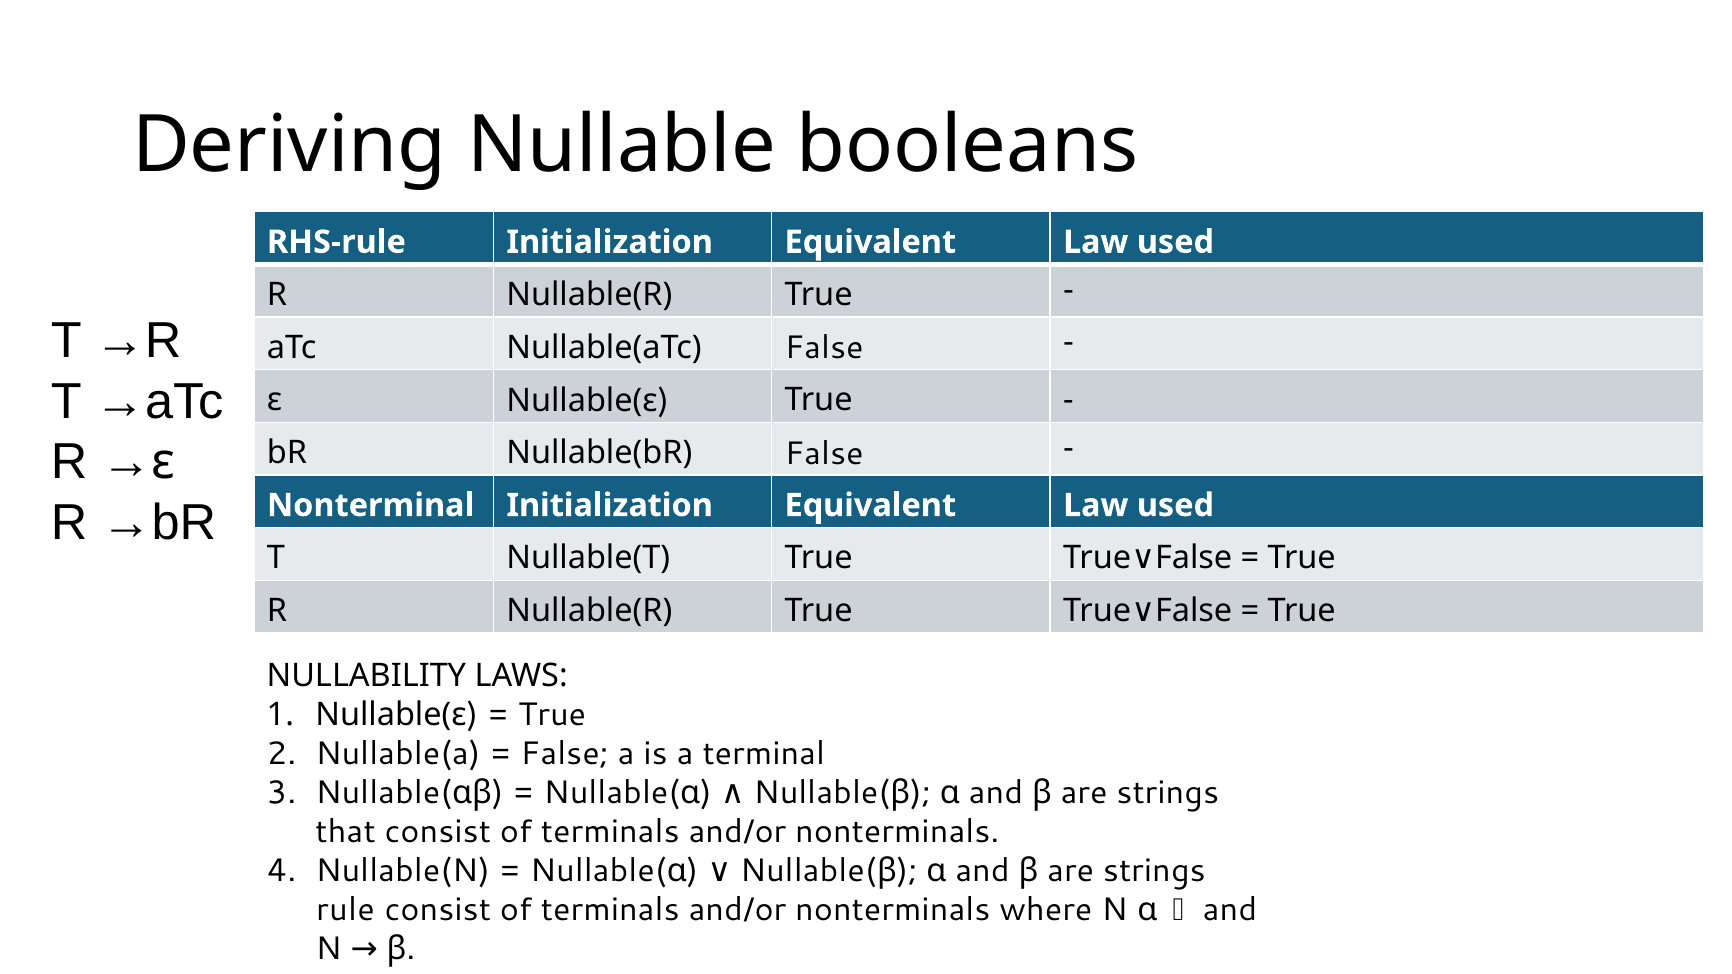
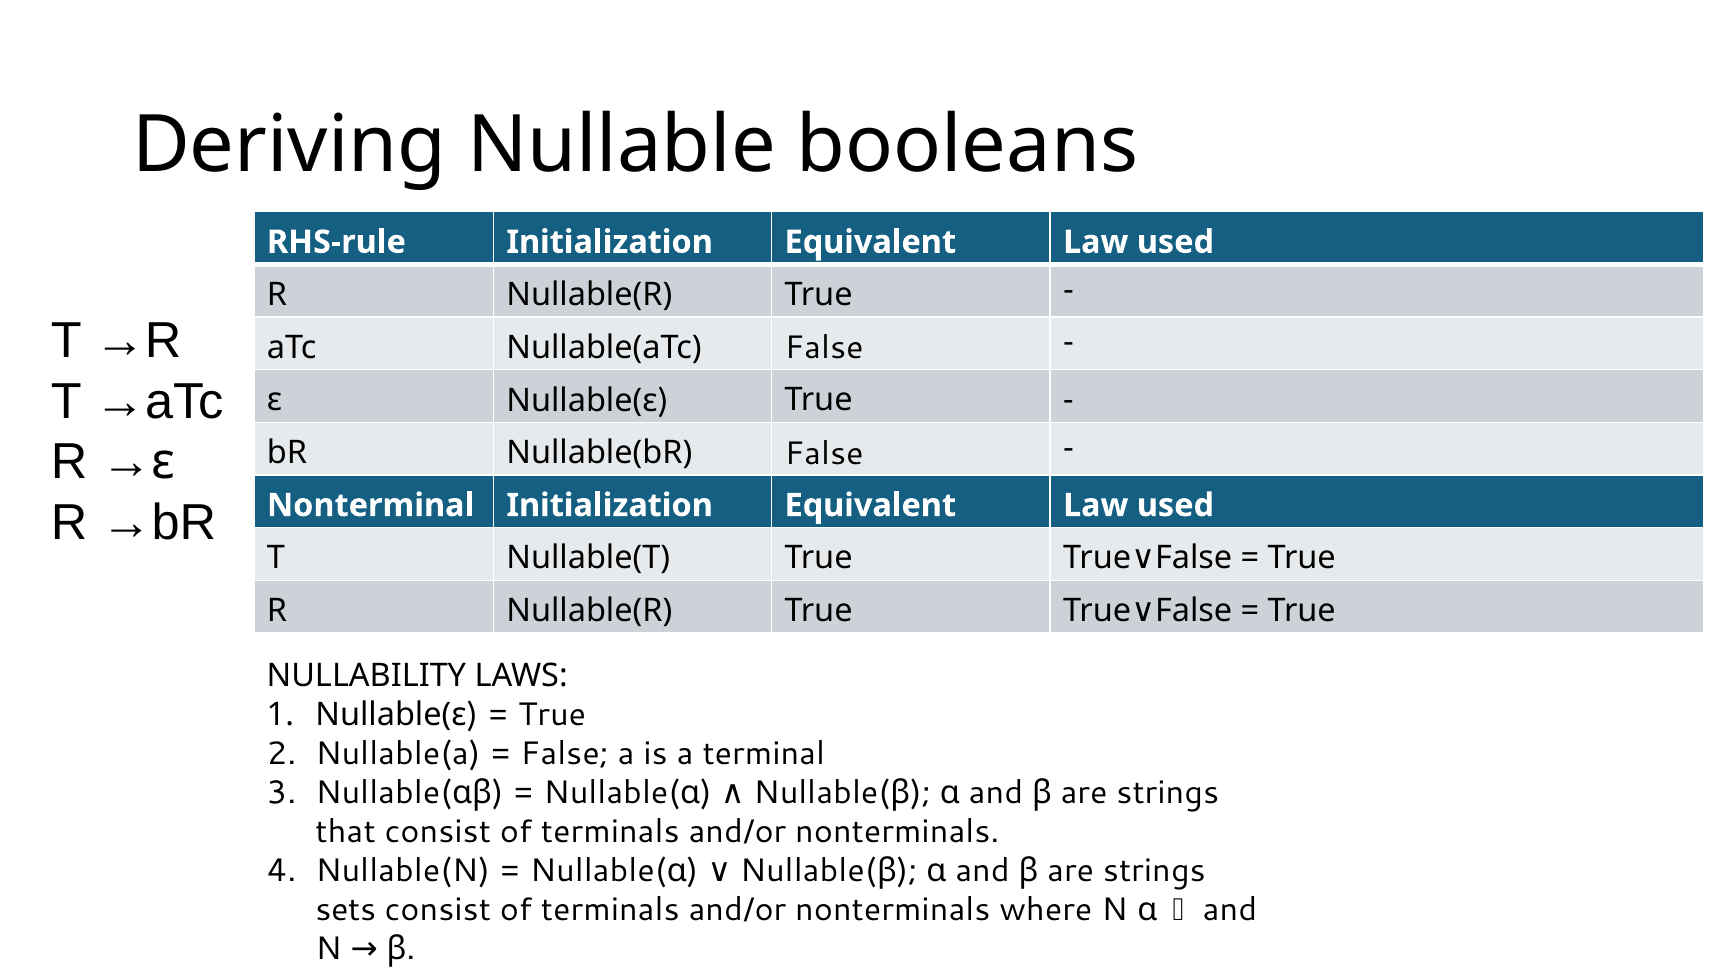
rule: rule -> sets (346, 910)
